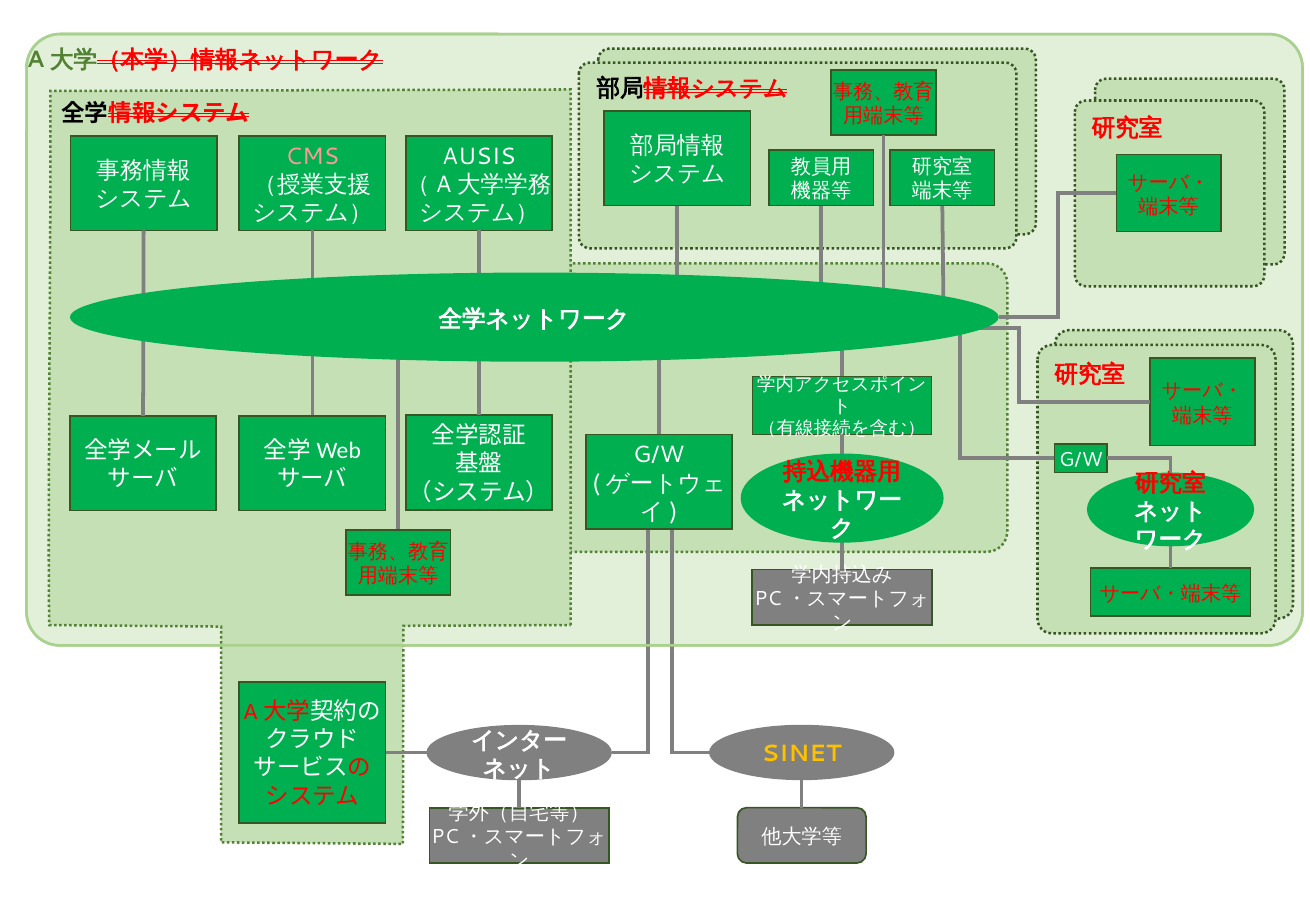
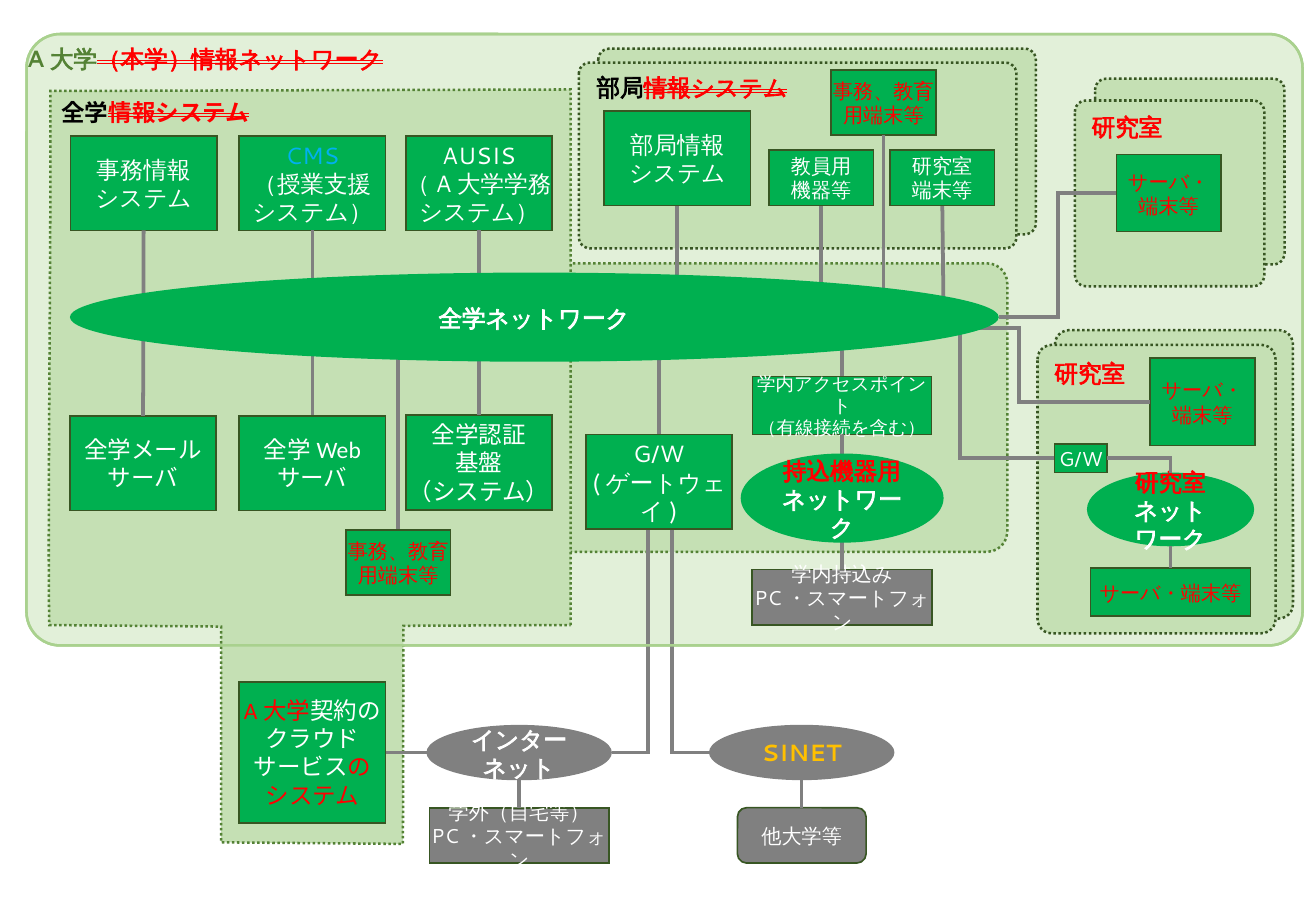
CMS colour: pink -> light blue (312, 156)
